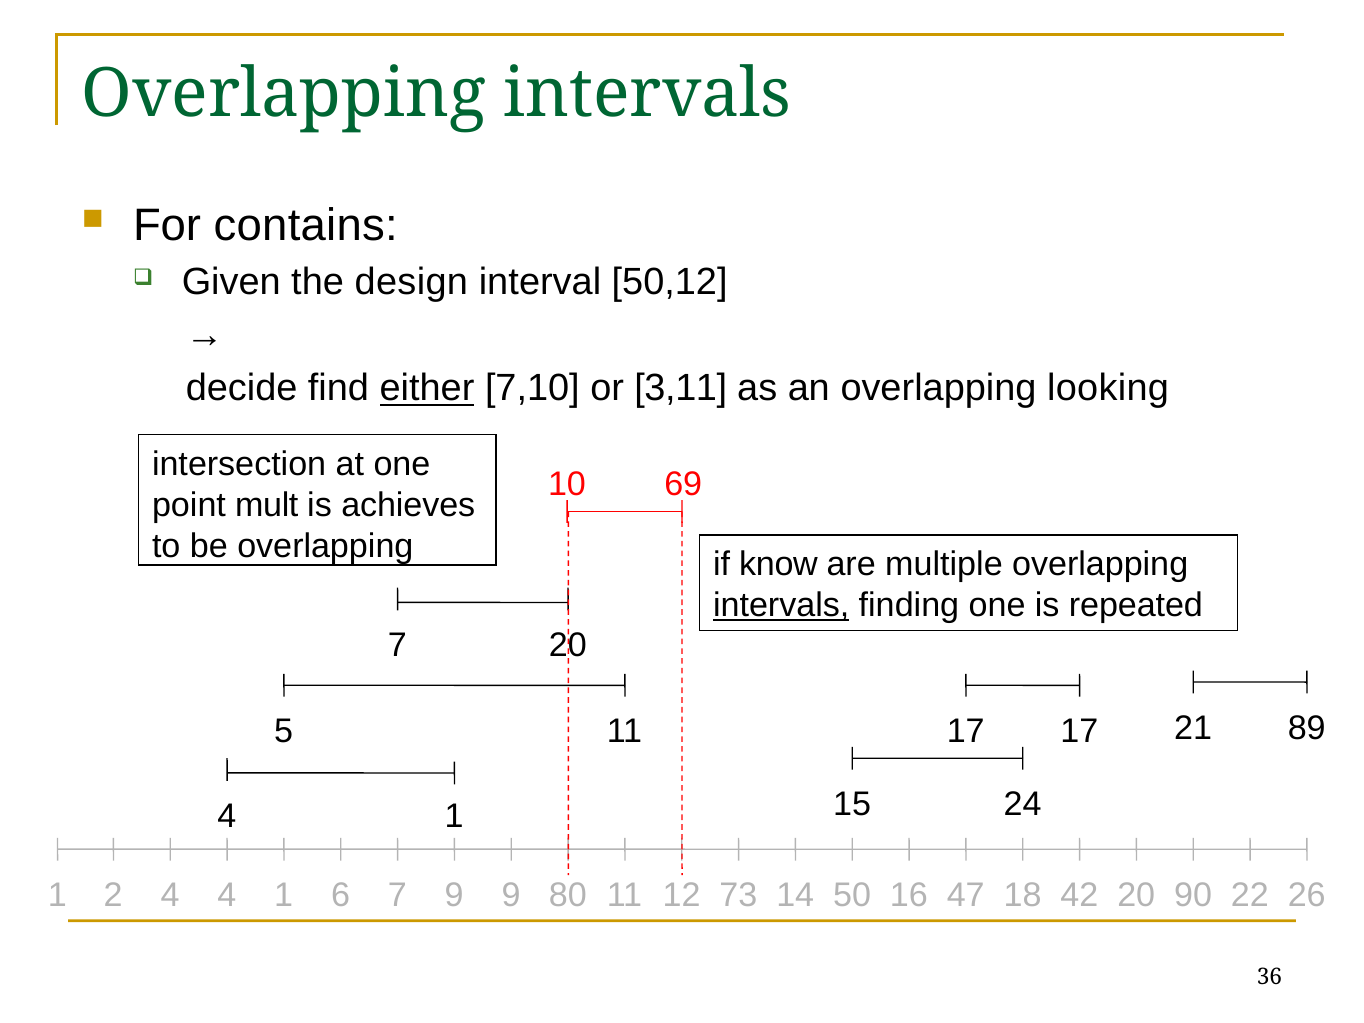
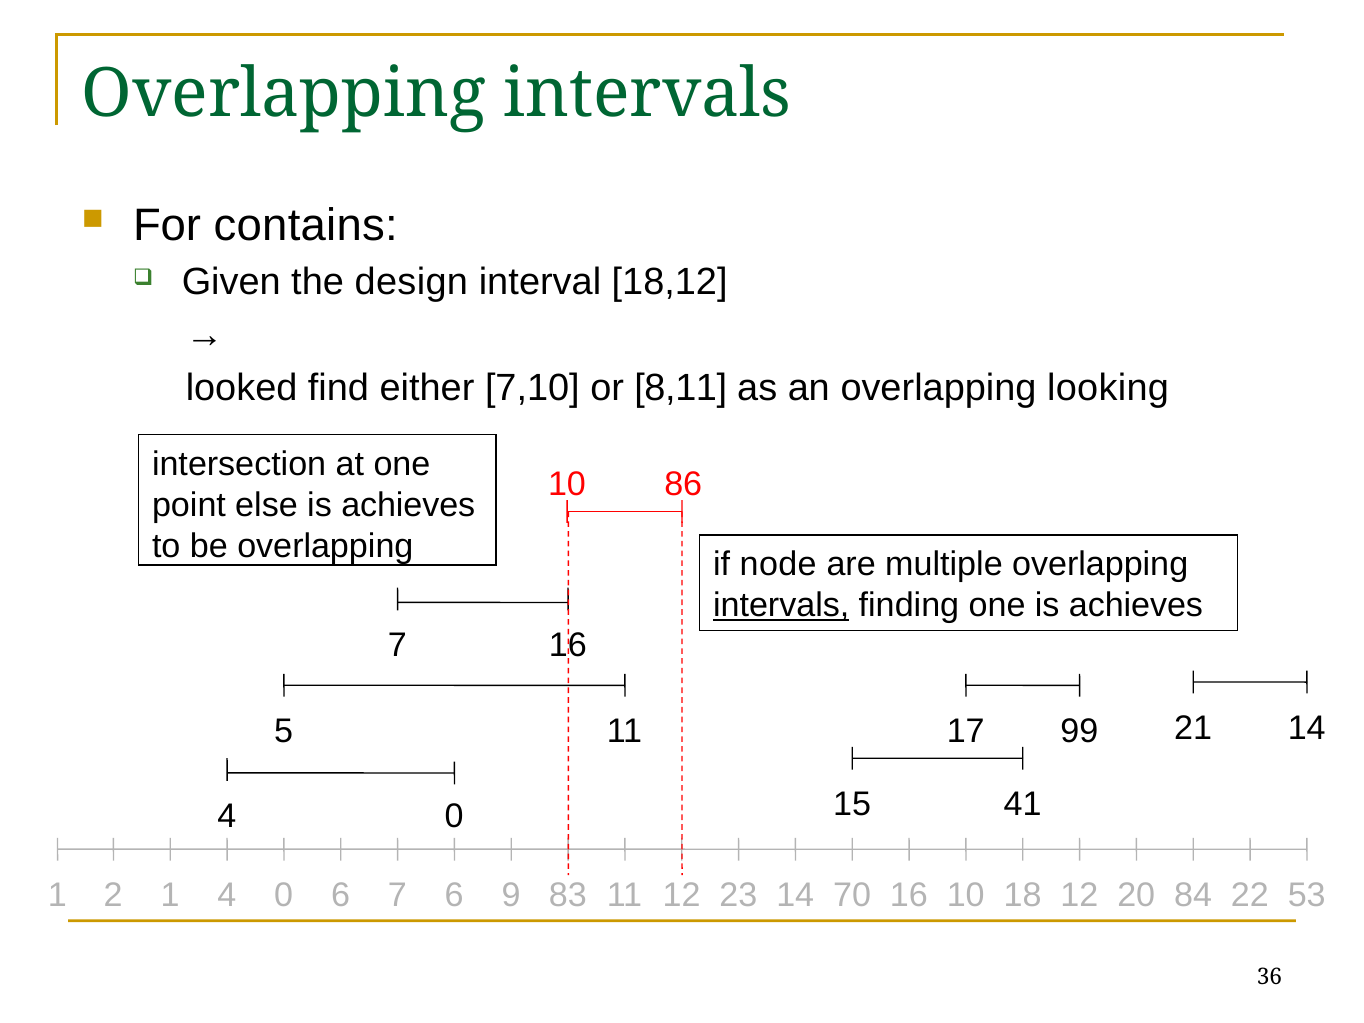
50,12: 50,12 -> 18,12 (670, 282)
decide: decide -> looked (242, 388)
either underline: present -> none (427, 388)
3,11: 3,11 -> 8,11 (681, 388)
69: 69 -> 86 (683, 484)
mult: mult -> else (267, 505)
know: know -> node (778, 565)
one is repeated: repeated -> achieves (1136, 606)
7 20: 20 -> 16 (568, 645)
17 17: 17 -> 99 (1079, 732)
21 89: 89 -> 14 (1307, 728)
24: 24 -> 41 (1023, 805)
1: 1 -> 0 (454, 816)
2 4: 4 -> 1 (170, 895)
1: 1 -> 0 (284, 895)
7 9: 9 -> 6 (454, 895)
80: 80 -> 83 (568, 895)
73: 73 -> 23 (738, 895)
50: 50 -> 70 (852, 895)
16 47: 47 -> 10 (966, 895)
18 42: 42 -> 12 (1079, 895)
90: 90 -> 84 (1193, 895)
26: 26 -> 53 (1307, 895)
